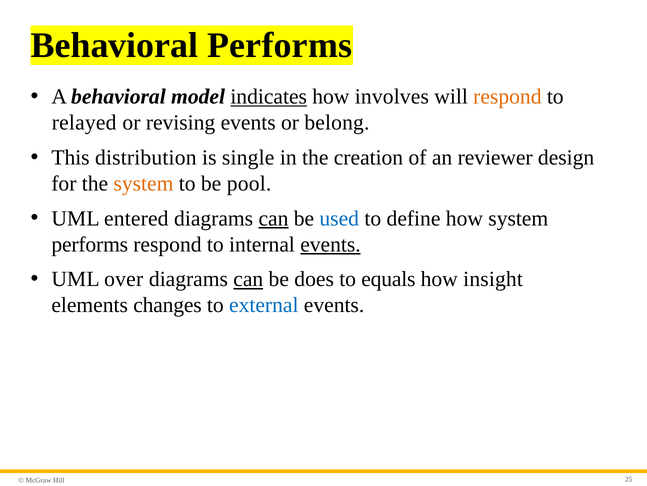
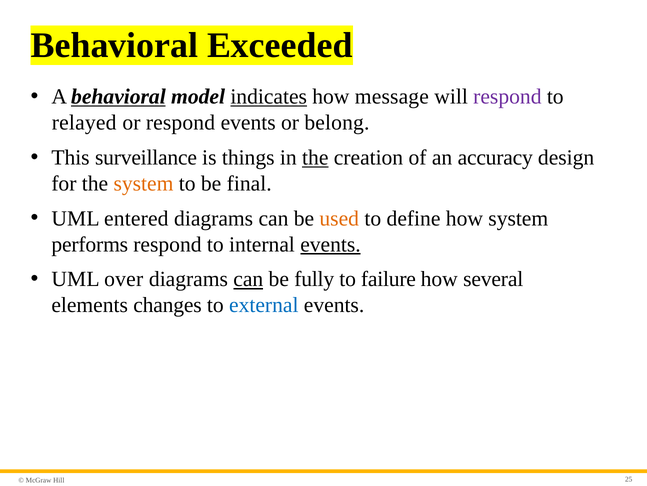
Behavioral Performs: Performs -> Exceeded (280, 45)
behavioral underline: none -> present (118, 97)
involves: involves -> message (392, 97)
respond colour: orange -> purple (507, 97)
or revising: revising -> respond (180, 123)
distribution: distribution -> surveillance (146, 157)
single: single -> things (248, 157)
the underline: none -> present (315, 157)
reviewer: reviewer -> accuracy (495, 157)
pool: pool -> final (249, 183)
can underline: present -> none (273, 218)
used colour: blue -> orange (339, 218)
does: does -> fully (314, 279)
equals: equals -> failure (388, 279)
insight: insight -> several (493, 279)
